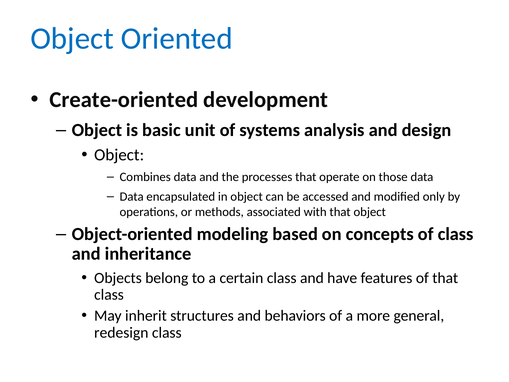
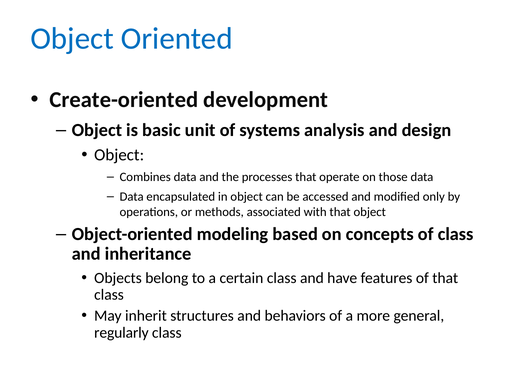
redesign: redesign -> regularly (121, 332)
